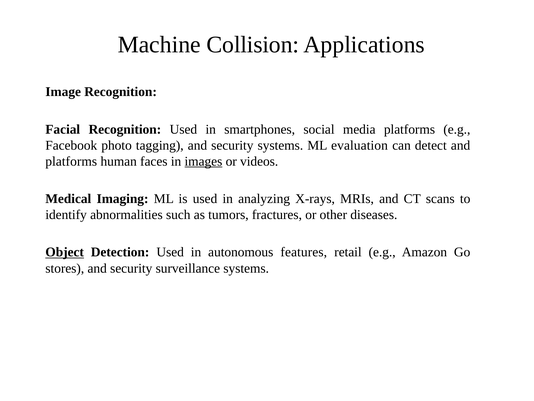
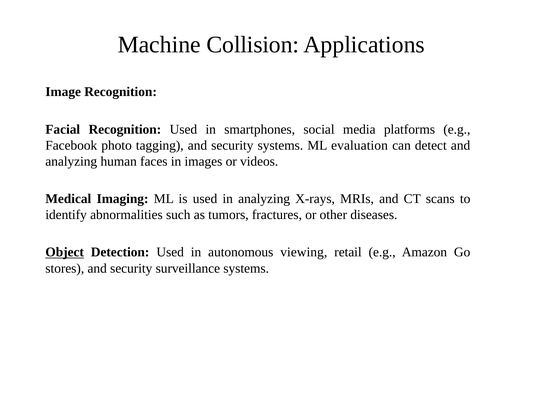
platforms: platforms -> analyzing (71, 161)
images underline: present -> none (203, 161)
features: features -> viewing (304, 252)
